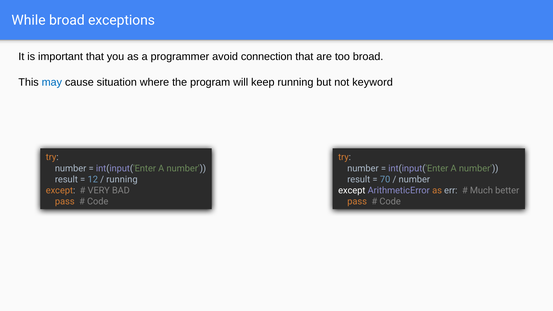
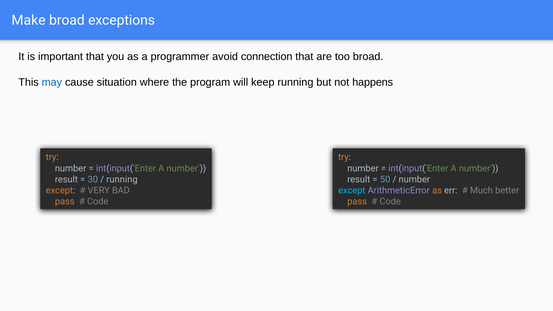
While: While -> Make (29, 20)
keyword: keyword -> happens (373, 82)
12: 12 -> 30 (93, 179)
70: 70 -> 50 (385, 179)
except colour: white -> light blue (352, 190)
